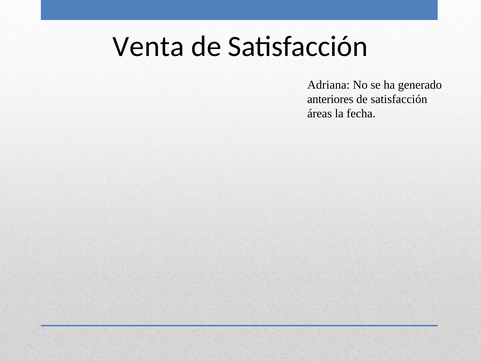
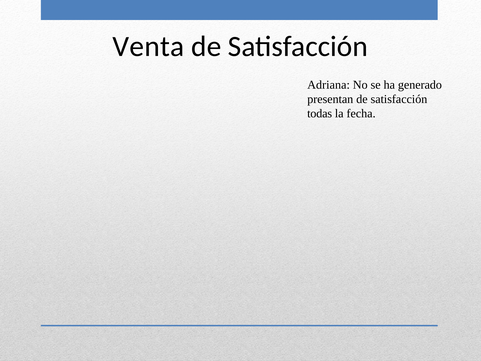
anteriores: anteriores -> presentan (330, 99)
áreas: áreas -> todas (320, 114)
